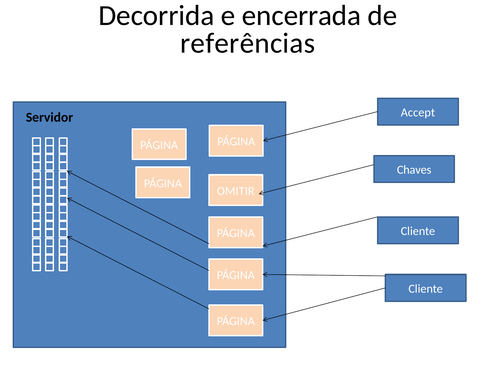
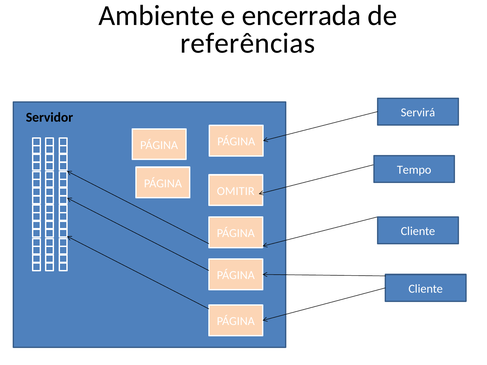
Decorrida: Decorrida -> Ambiente (156, 16)
Accept: Accept -> Servirá (418, 113)
Chaves: Chaves -> Tempo (414, 170)
